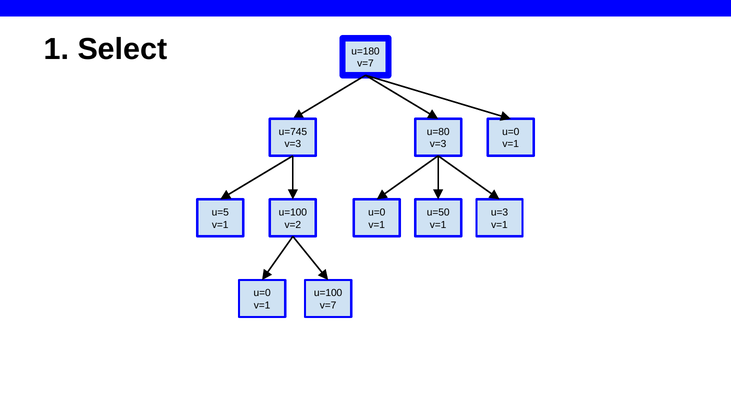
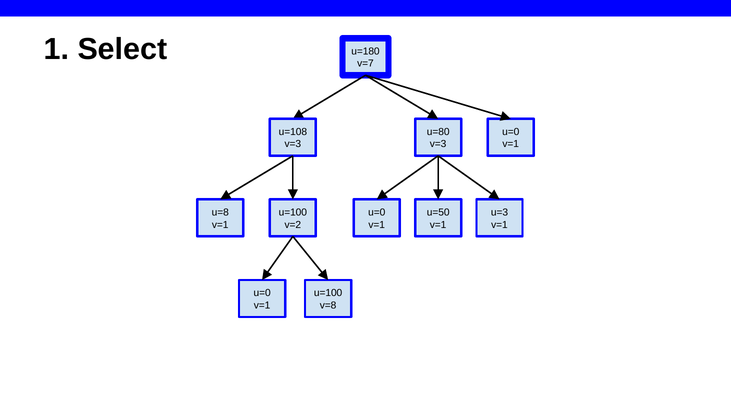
u=745: u=745 -> u=108 (293, 132)
u=5: u=5 -> u=8 (220, 213)
v=7: v=7 -> v=8 (328, 305)
